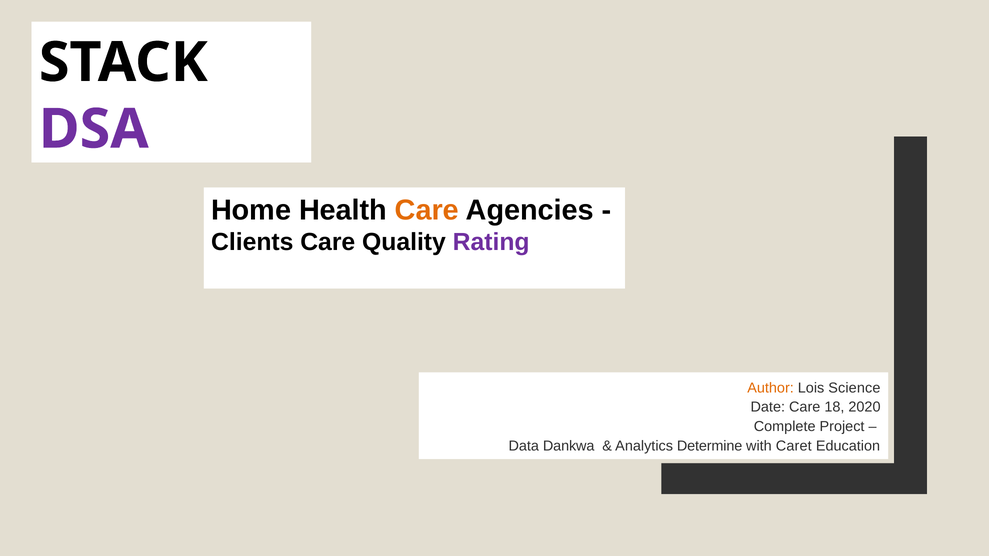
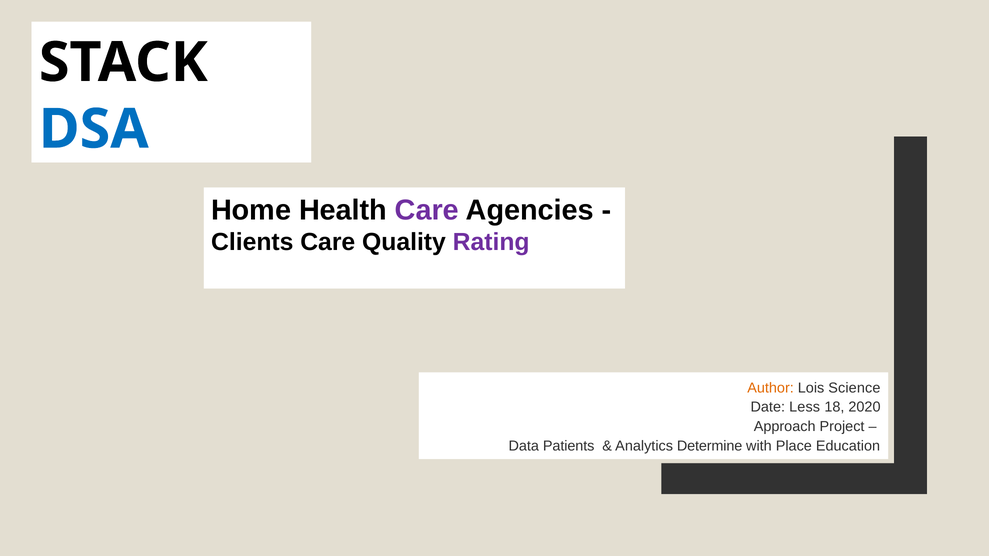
DSA colour: purple -> blue (94, 129)
Care colour: orange -> purple (427, 210)
Date Care: Care -> Less (805, 407)
Complete: Complete -> Approach (785, 427)
Dankwa: Dankwa -> Patients (569, 446)
Caret: Caret -> Place (794, 446)
